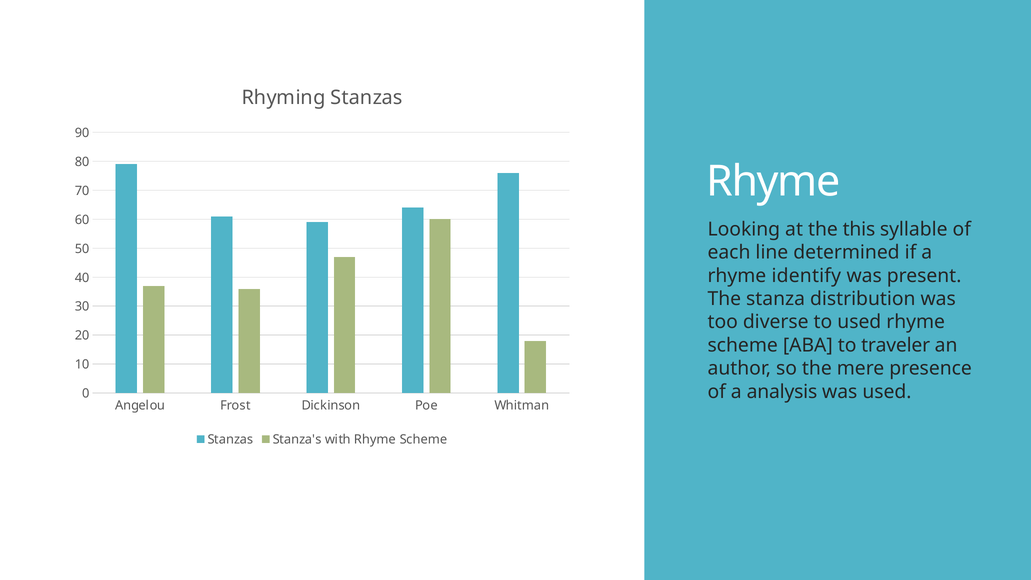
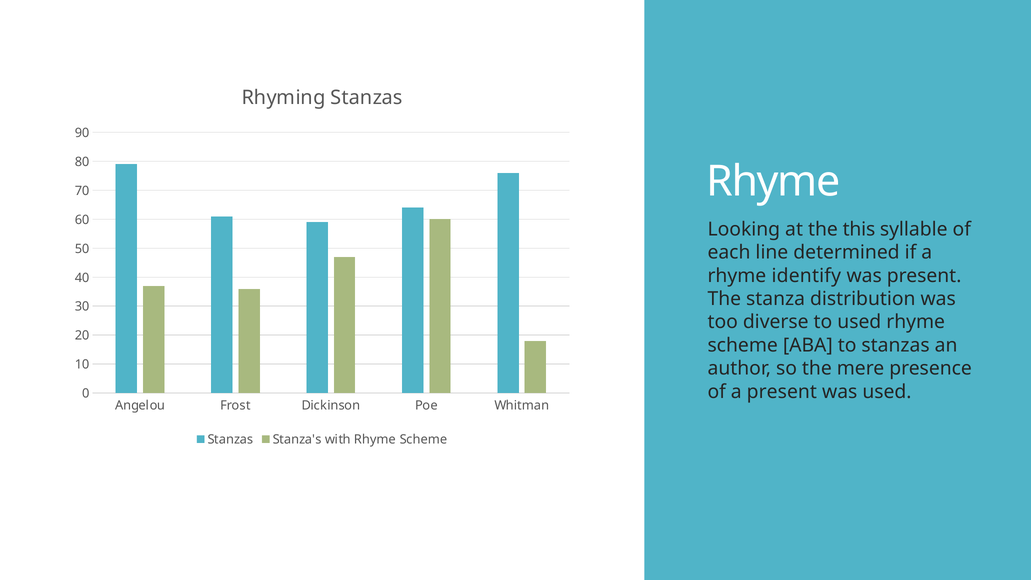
to traveler: traveler -> stanzas (896, 345)
a analysis: analysis -> present (782, 392)
